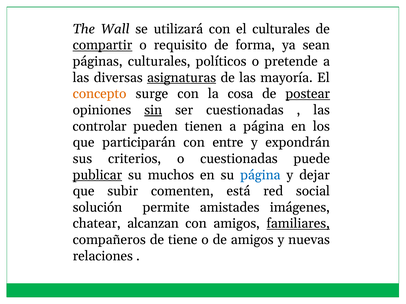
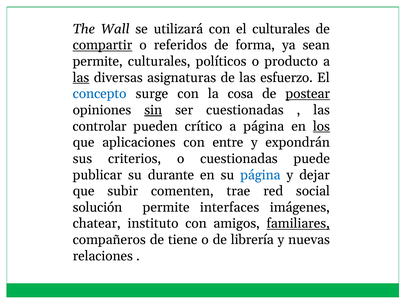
requisito: requisito -> referidos (180, 45)
páginas: páginas -> permite (98, 61)
pretende: pretende -> producto (291, 61)
las underline: none -> present (81, 78)
asignaturas underline: present -> none (182, 78)
mayoría: mayoría -> esfuerzo (287, 78)
concepto colour: orange -> blue (100, 94)
tienen: tienen -> crítico (204, 126)
los underline: none -> present (321, 126)
participarán: participarán -> aplicaciones (139, 143)
publicar underline: present -> none (97, 175)
muchos: muchos -> durante (171, 175)
está: está -> trae (238, 191)
amistades: amistades -> interfaces (230, 208)
alcanzan: alcanzan -> instituto (153, 224)
de amigos: amigos -> librería (252, 240)
